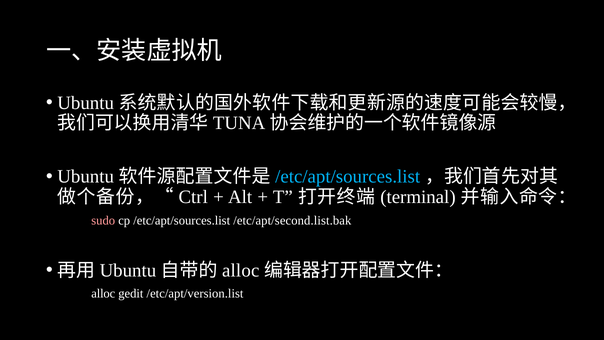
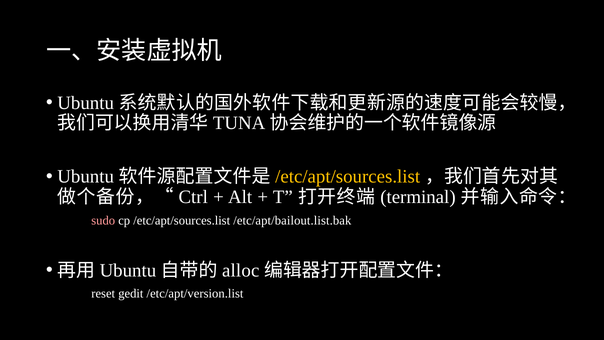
/etc/apt/sources.list colour: light blue -> yellow (348, 177)
/etc/apt/second.list.bak: /etc/apt/second.list.bak -> /etc/apt/bailout.list.bak (292, 220)
alloc: alloc -> reset (103, 294)
